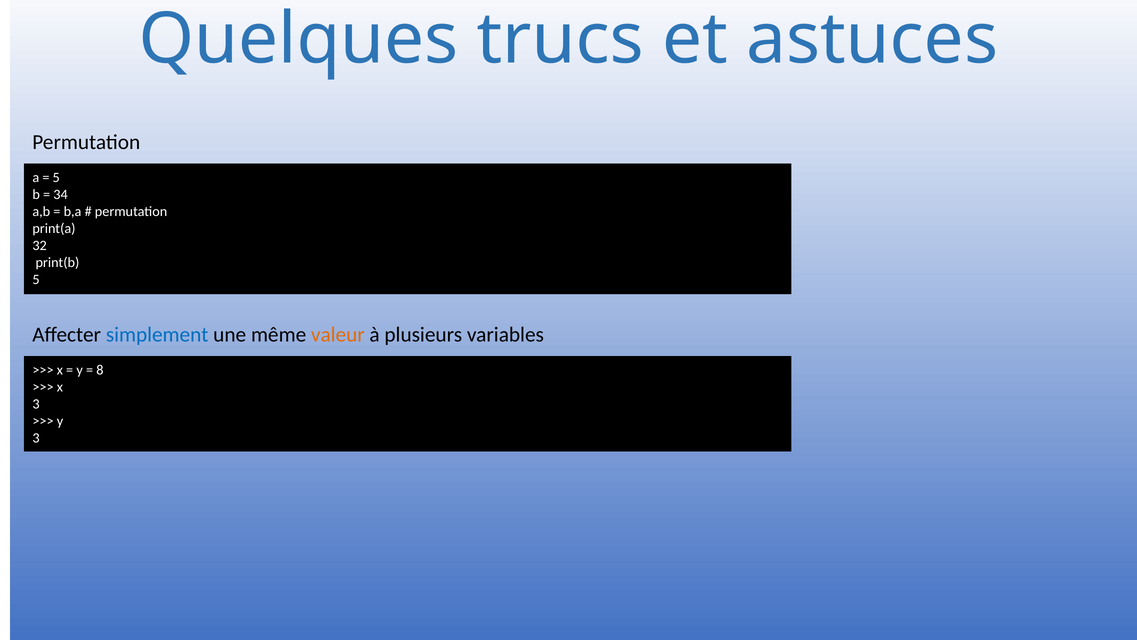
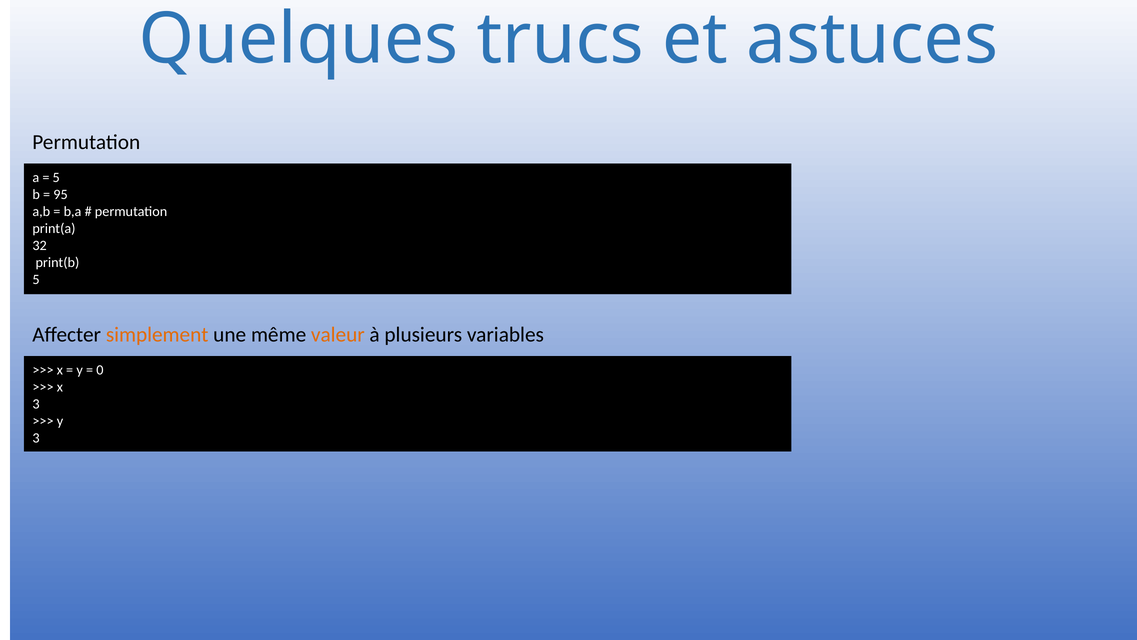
34: 34 -> 95 (60, 194)
simplement colour: blue -> orange (157, 335)
8: 8 -> 0 (100, 370)
